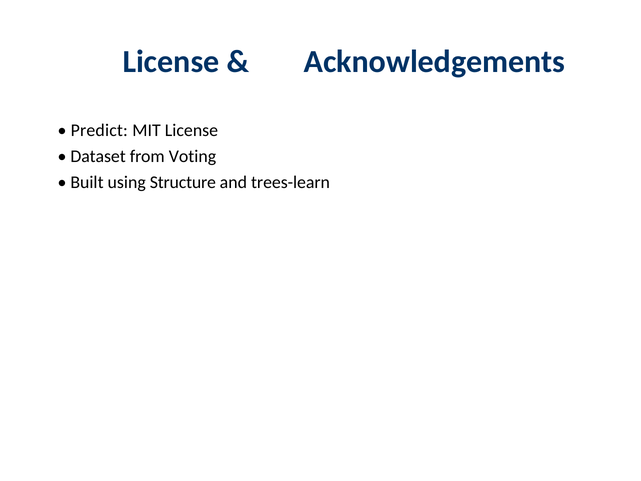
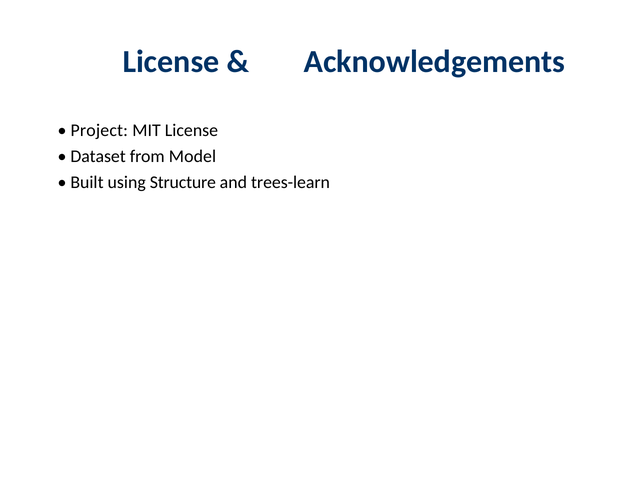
Predict: Predict -> Project (99, 130)
Voting: Voting -> Model (192, 156)
